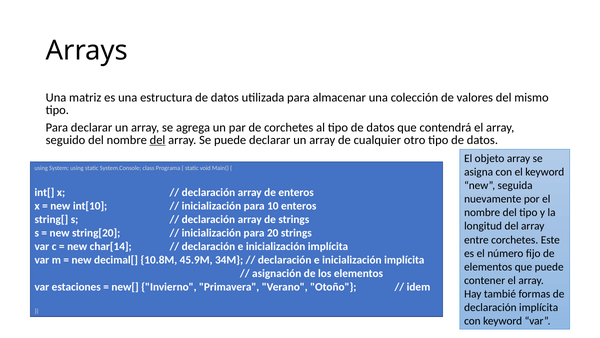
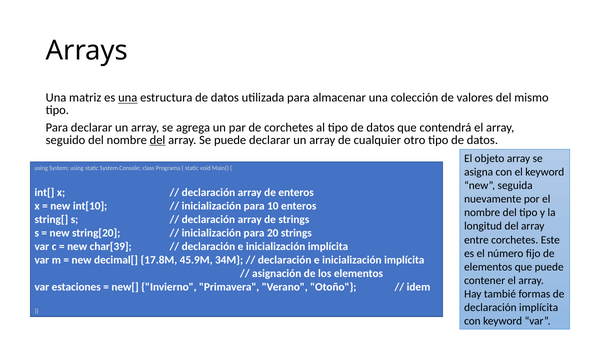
una underline: none -> present (128, 98)
char[14: char[14 -> char[39 (111, 246)
10.8M: 10.8M -> 17.8M (159, 260)
